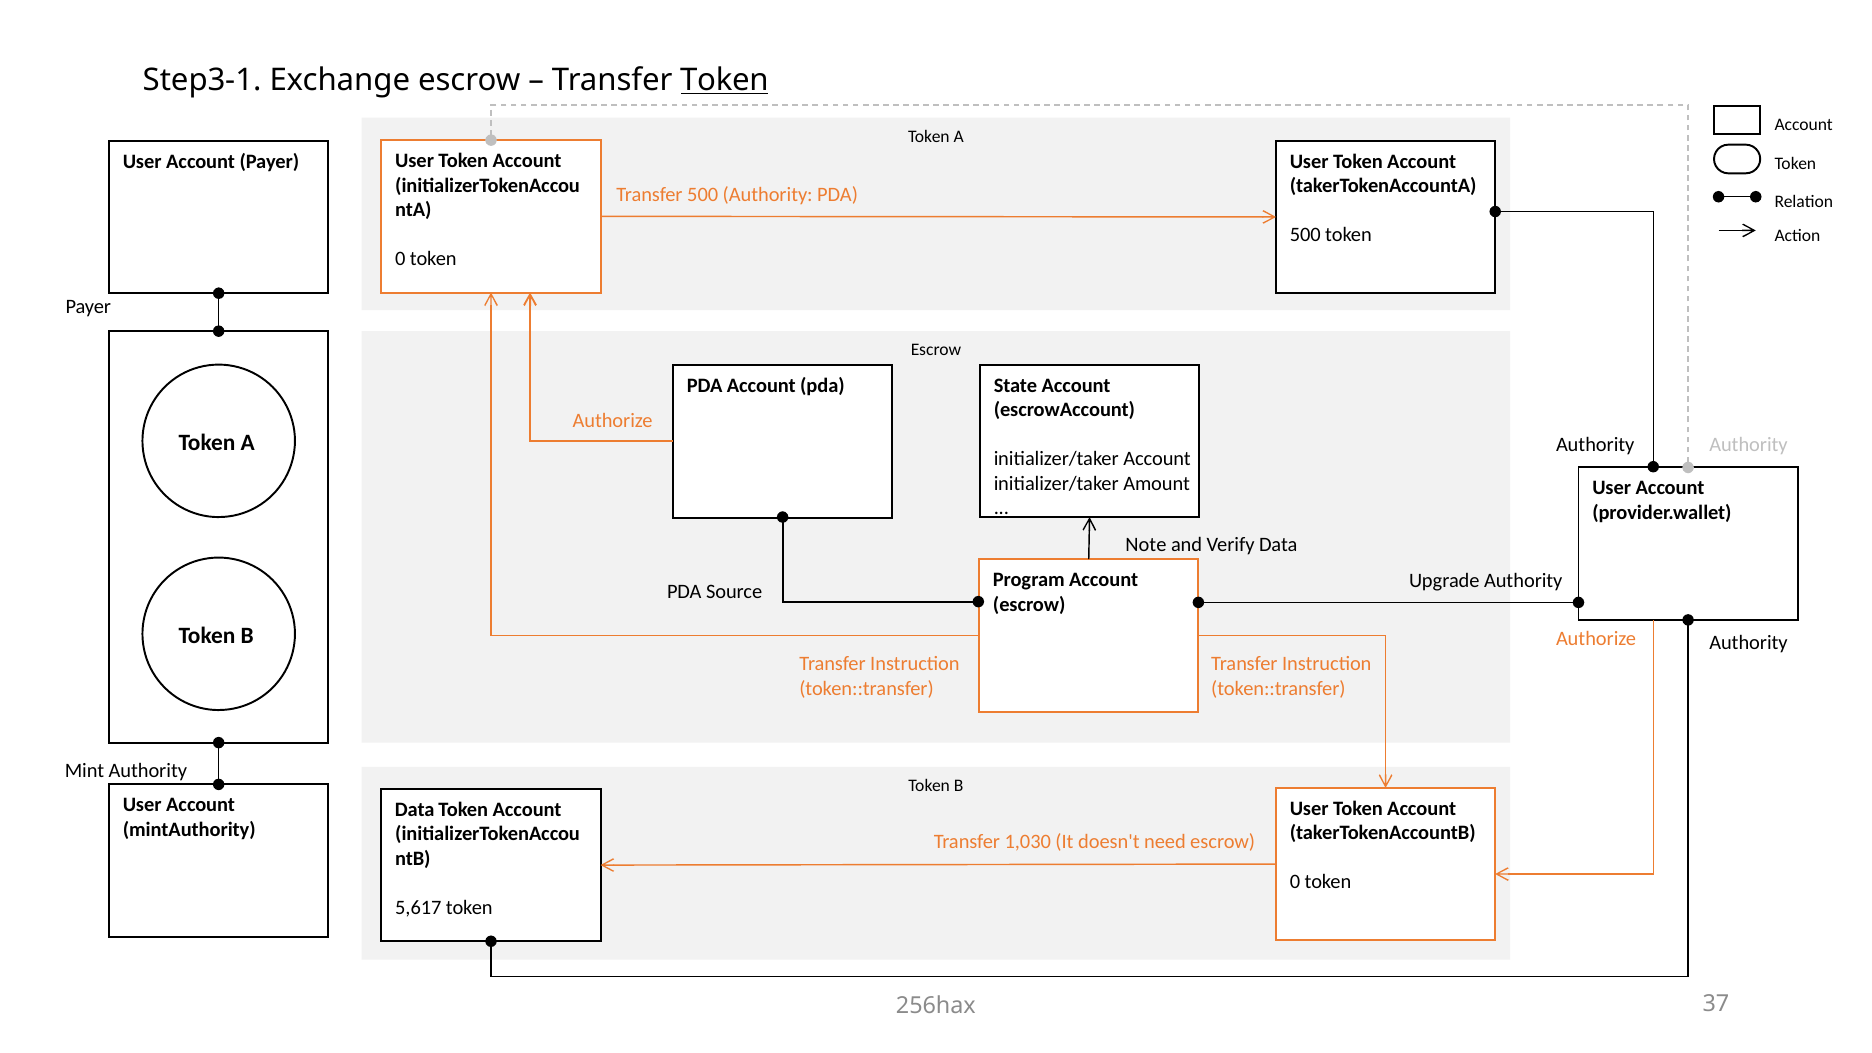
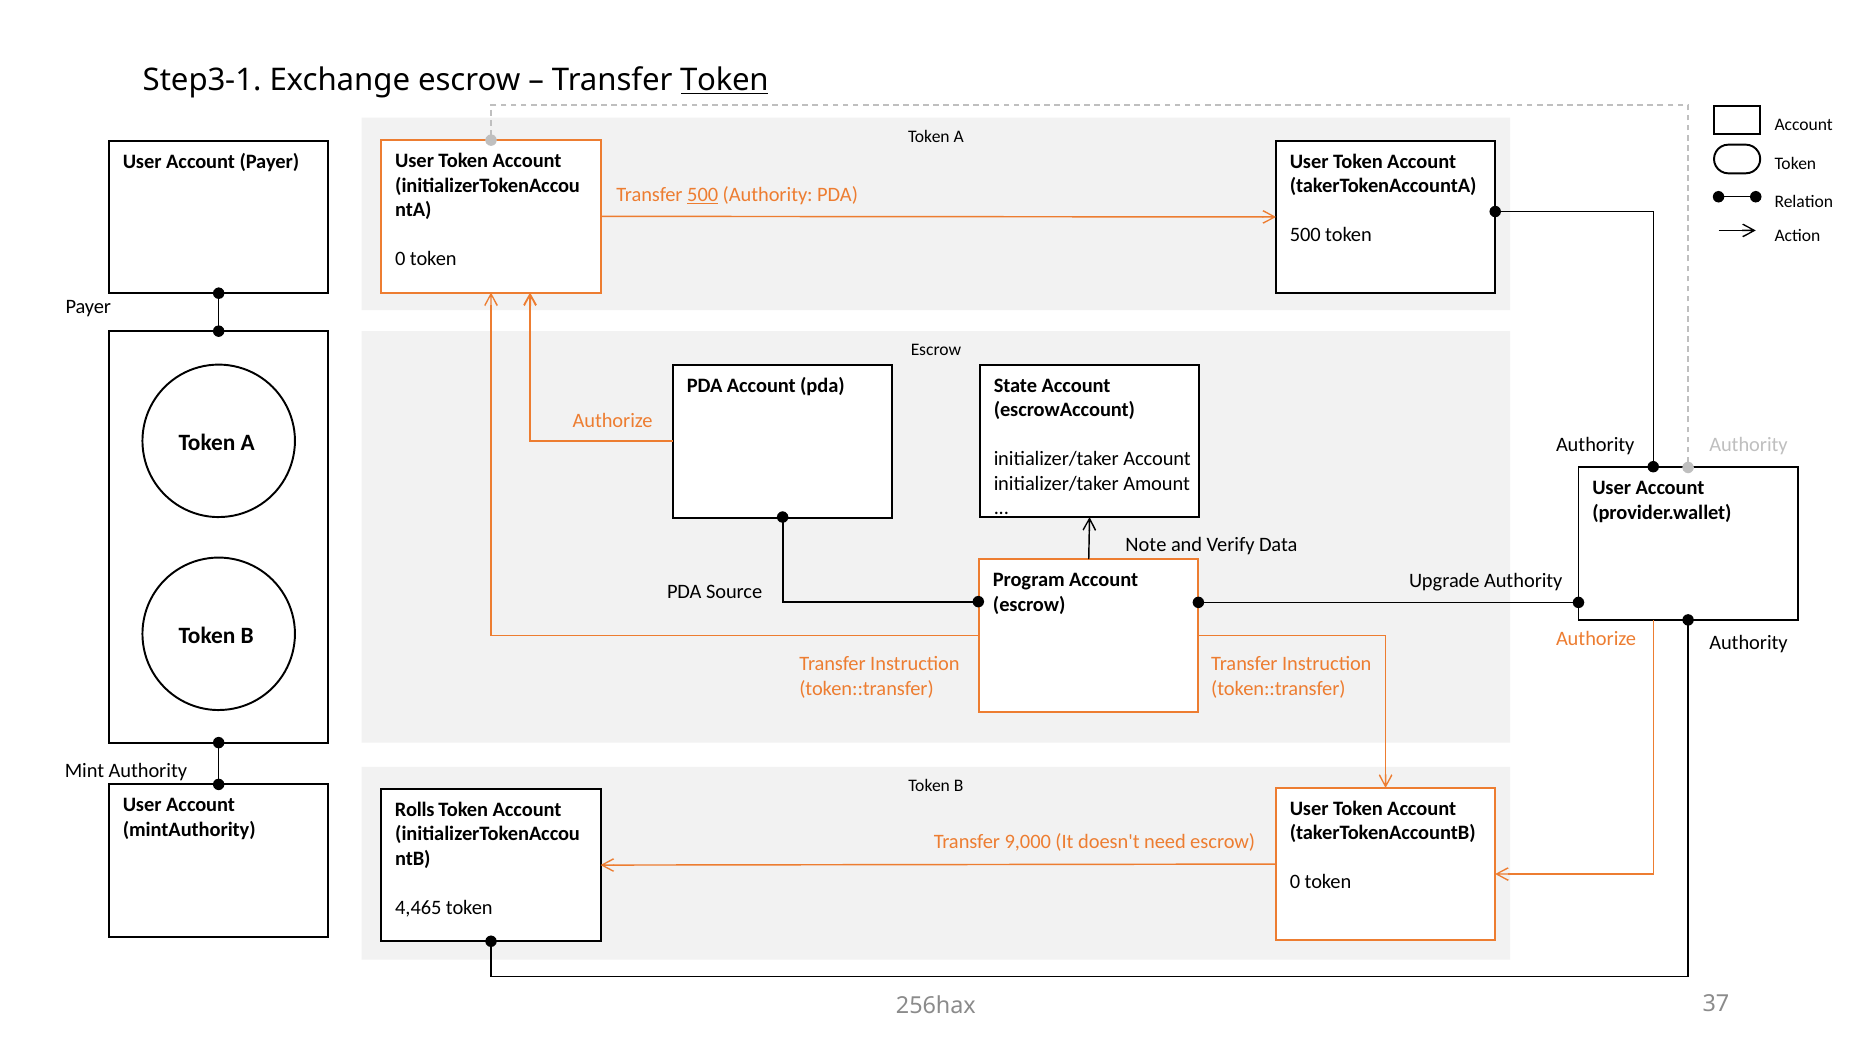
500 underline: none -> present (703, 195)
Data: Data -> Rolls (415, 809)
1,030: 1,030 -> 9,000 (1028, 842)
5,617: 5,617 -> 4,465 (418, 908)
